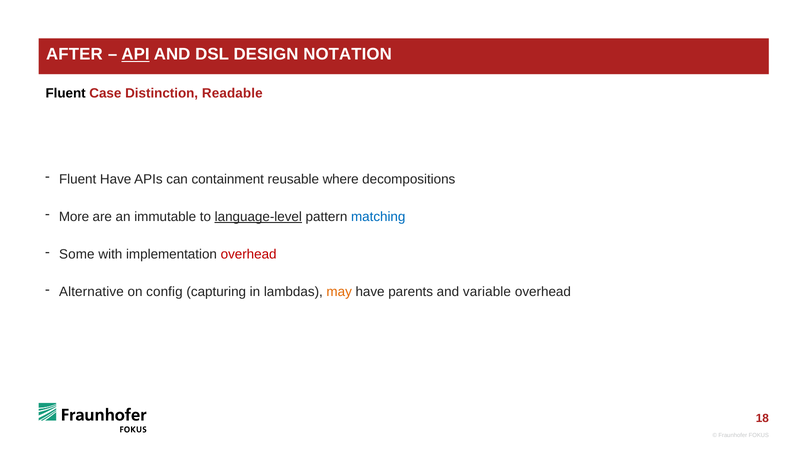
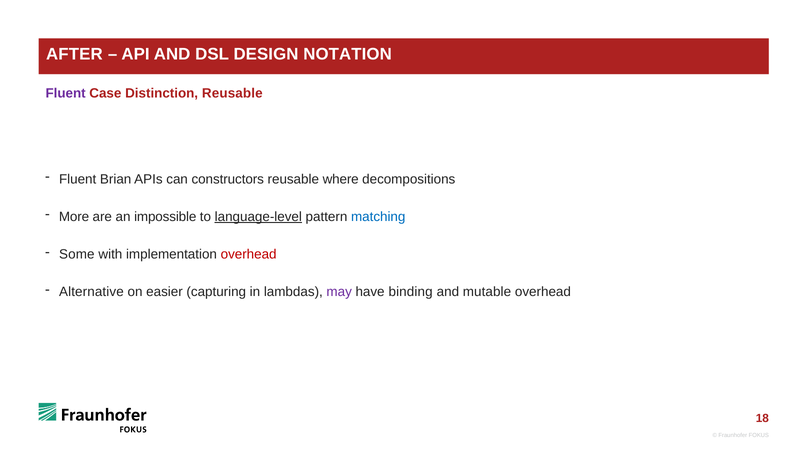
API underline: present -> none (135, 54)
Fluent colour: black -> purple (66, 93)
Distinction Readable: Readable -> Reusable (232, 93)
Fluent Have: Have -> Brian (116, 179)
containment: containment -> constructors (228, 179)
immutable: immutable -> impossible (165, 217)
config: config -> easier (164, 292)
may colour: orange -> purple (339, 292)
parents: parents -> binding (411, 292)
variable: variable -> mutable (487, 292)
